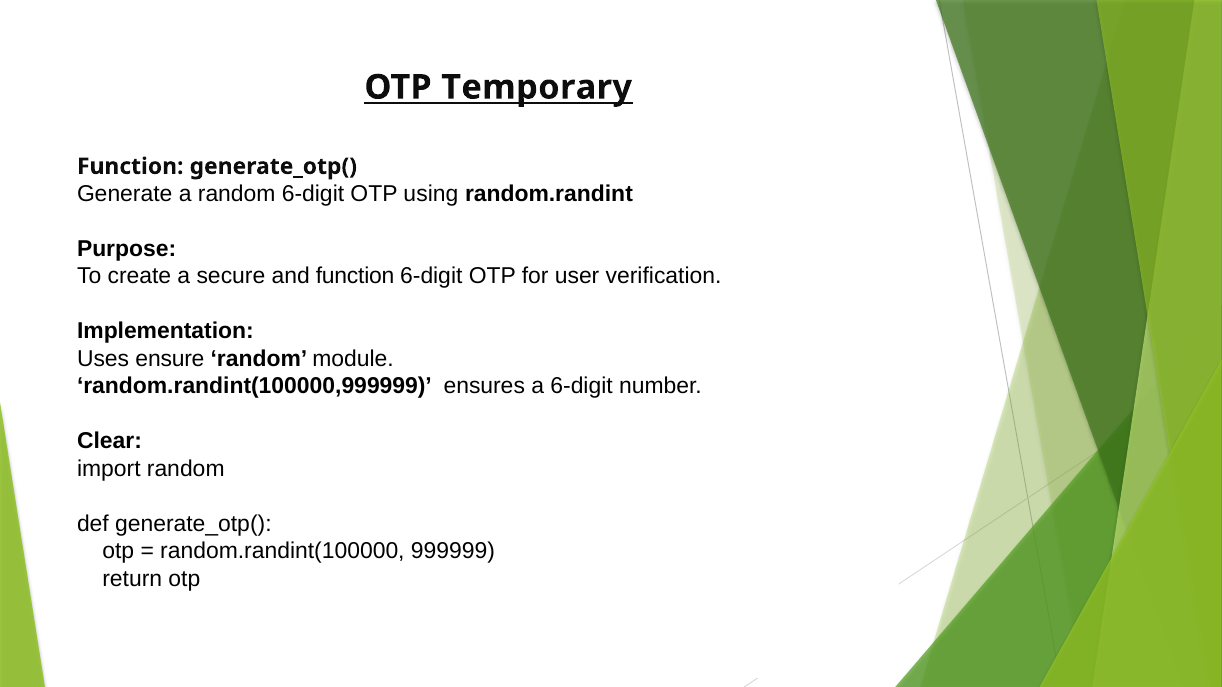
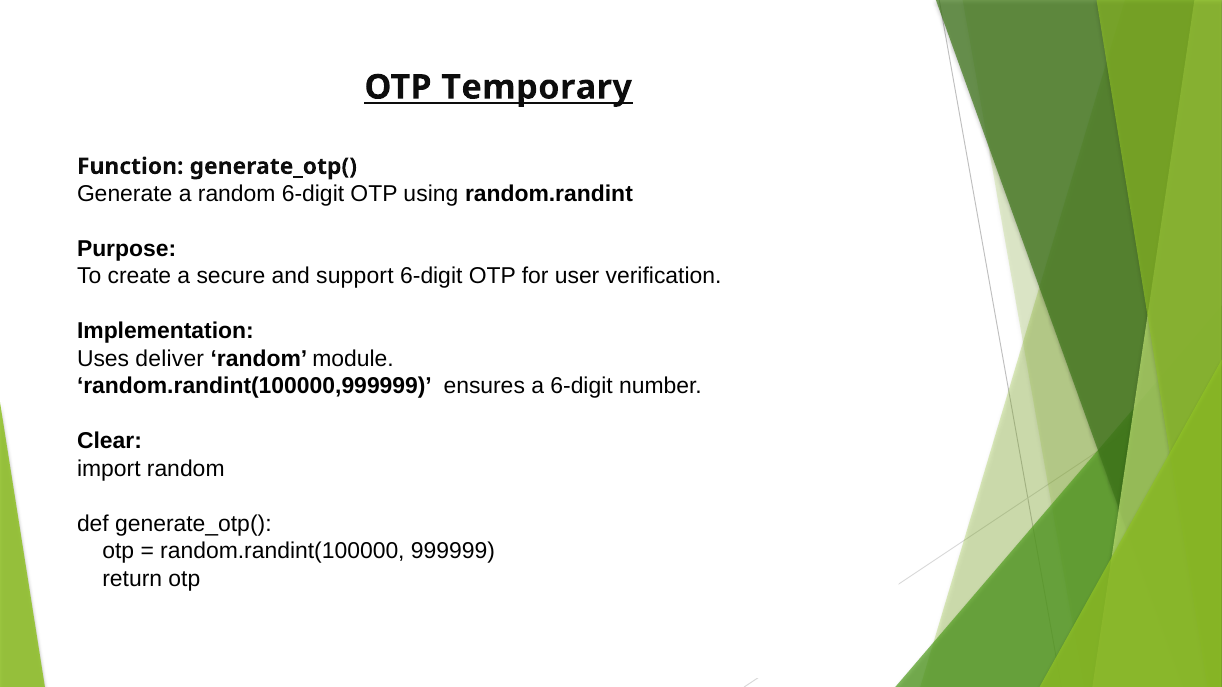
and function: function -> support (355, 276)
ensure: ensure -> deliver (170, 359)
